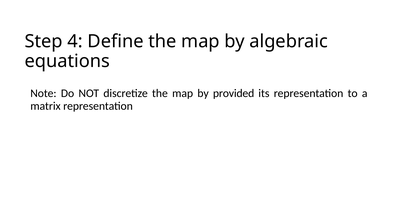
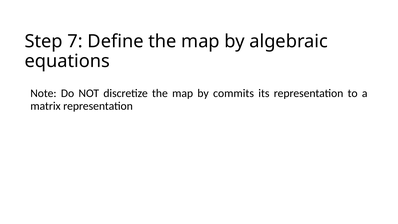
4: 4 -> 7 (75, 41)
provided: provided -> commits (234, 93)
